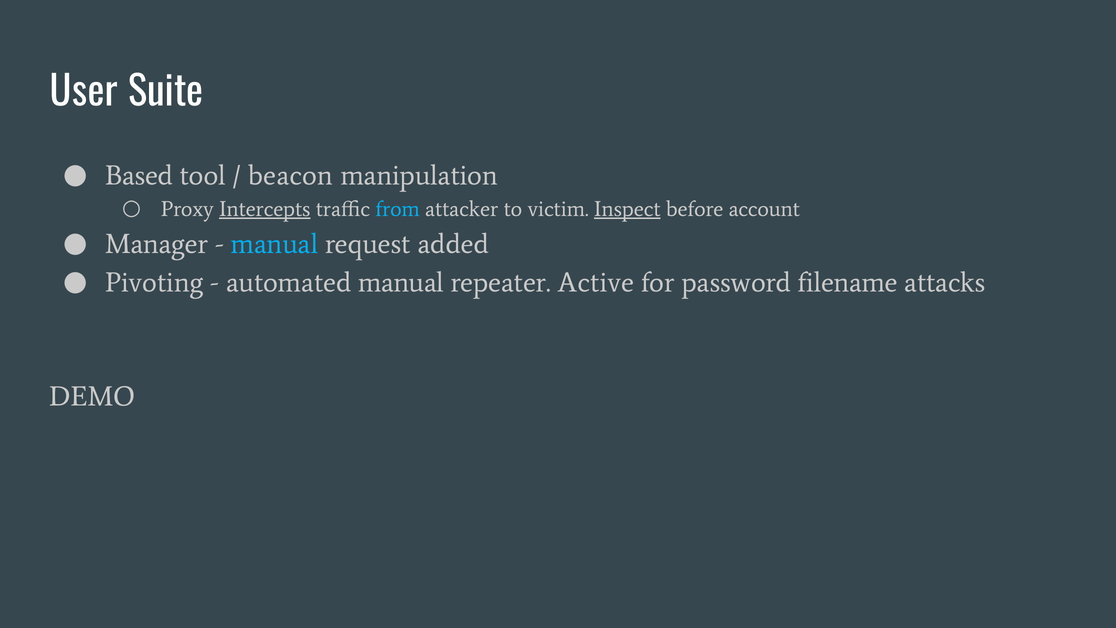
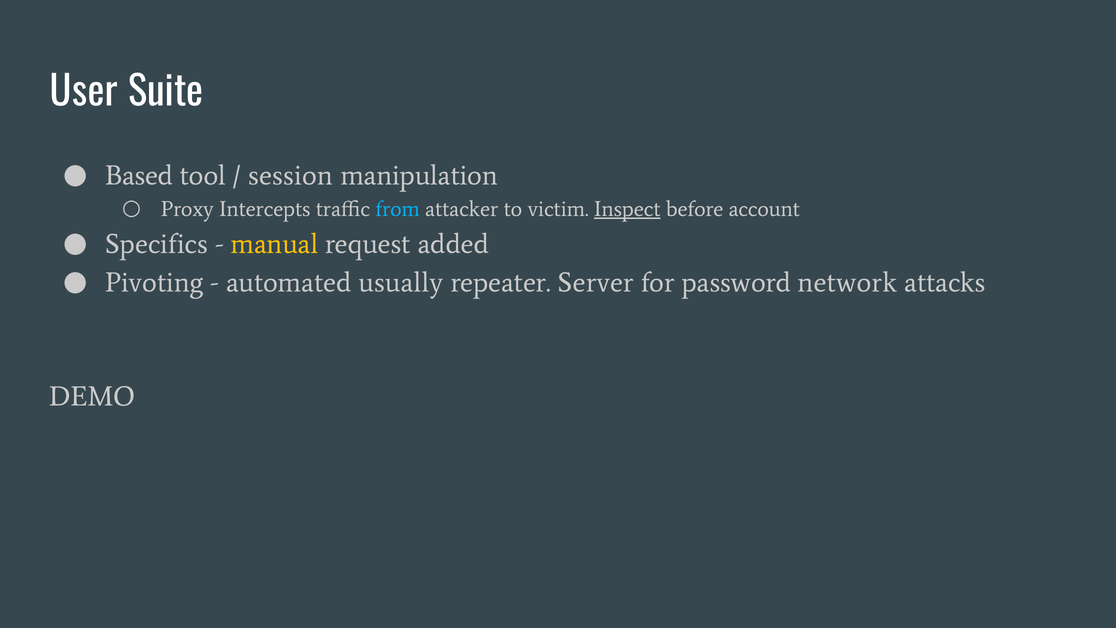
beacon: beacon -> session (291, 176)
Intercepts underline: present -> none (265, 209)
Manager: Manager -> Specifics (156, 244)
manual colour: light blue -> yellow (274, 244)
automated manual: manual -> usually (401, 282)
Active: Active -> Server (596, 282)
filename: filename -> network (847, 282)
